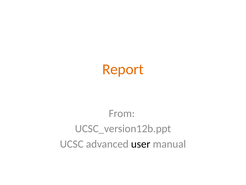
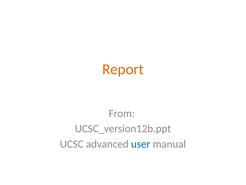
user colour: black -> blue (141, 144)
